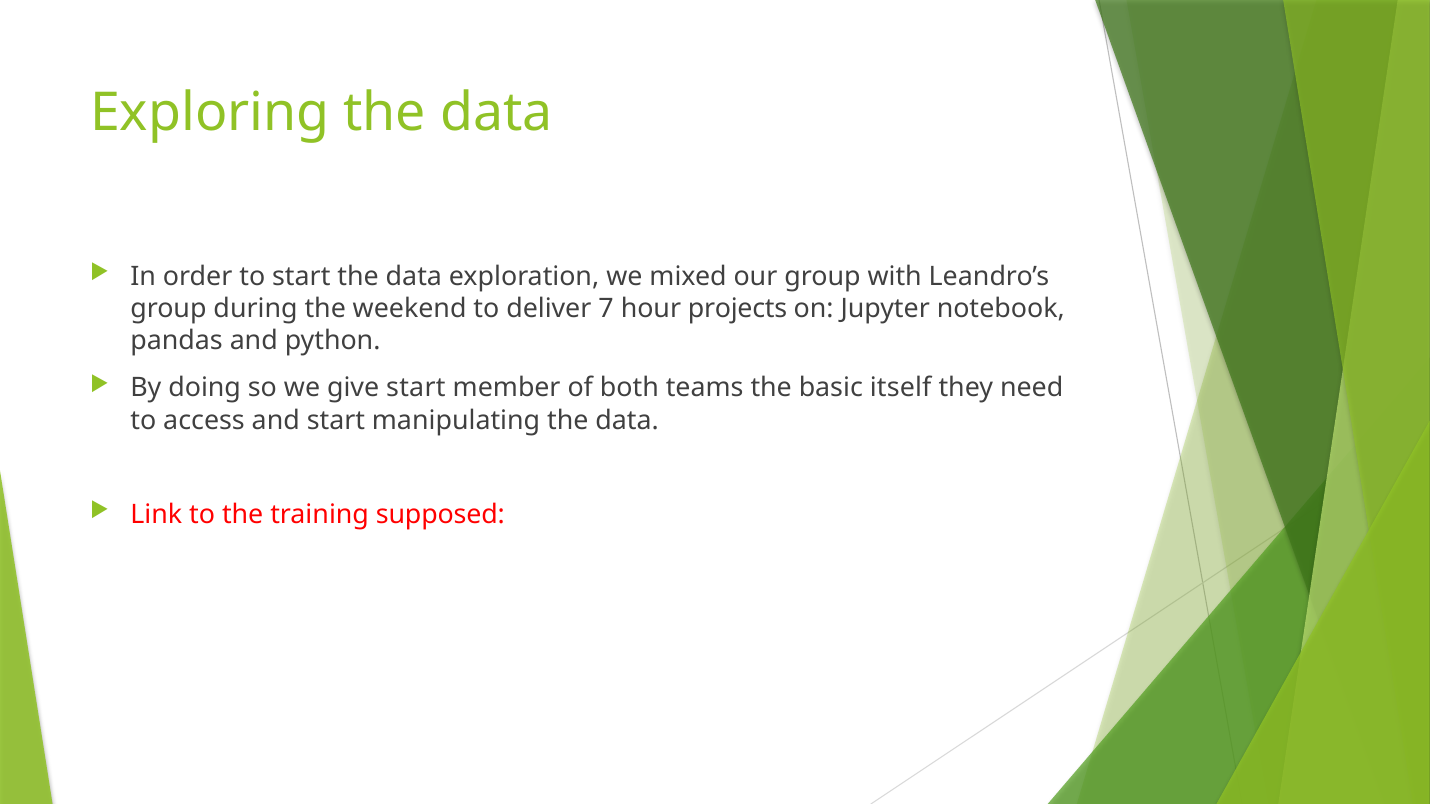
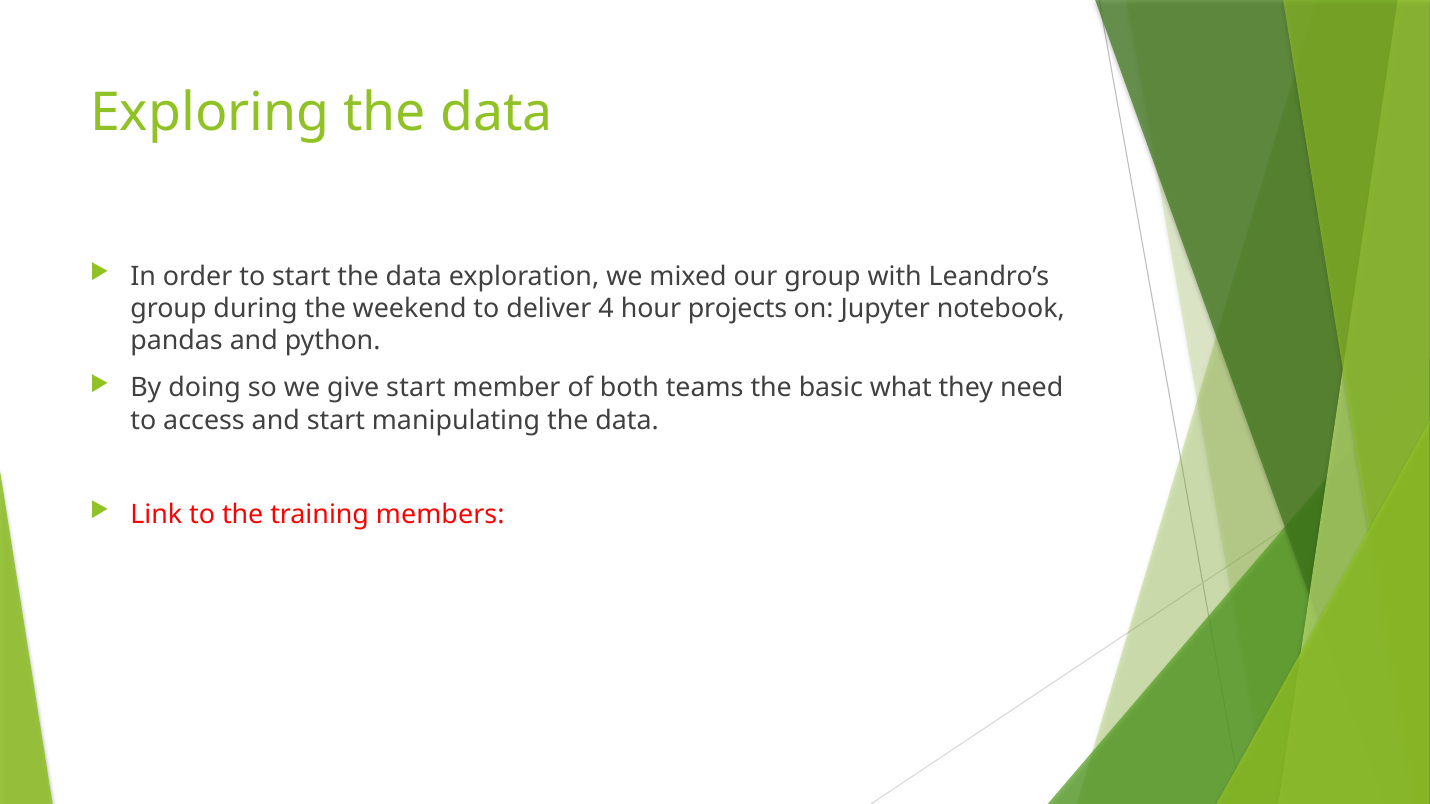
7: 7 -> 4 (606, 309)
itself: itself -> what (901, 388)
supposed: supposed -> members (440, 515)
